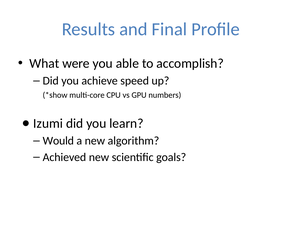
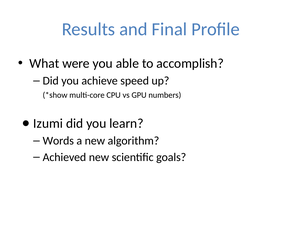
Would: Would -> Words (58, 140)
